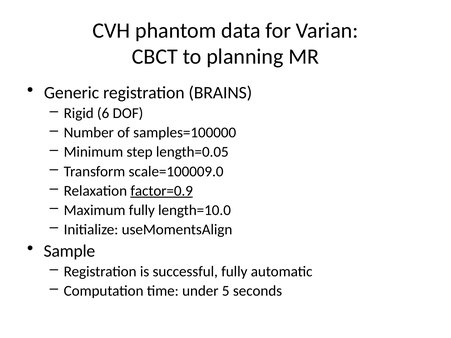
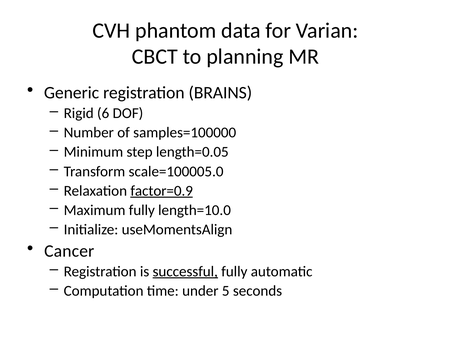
scale=100009.0: scale=100009.0 -> scale=100005.0 (176, 172)
Sample: Sample -> Cancer (69, 251)
successful underline: none -> present (185, 272)
